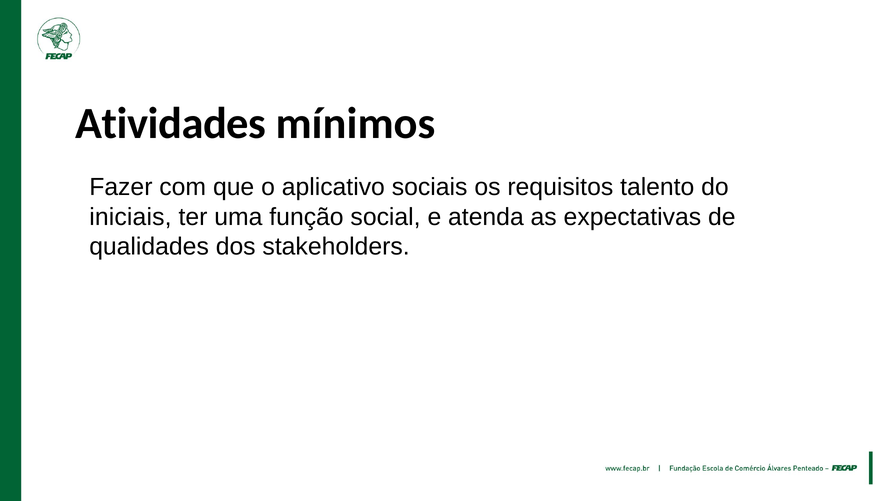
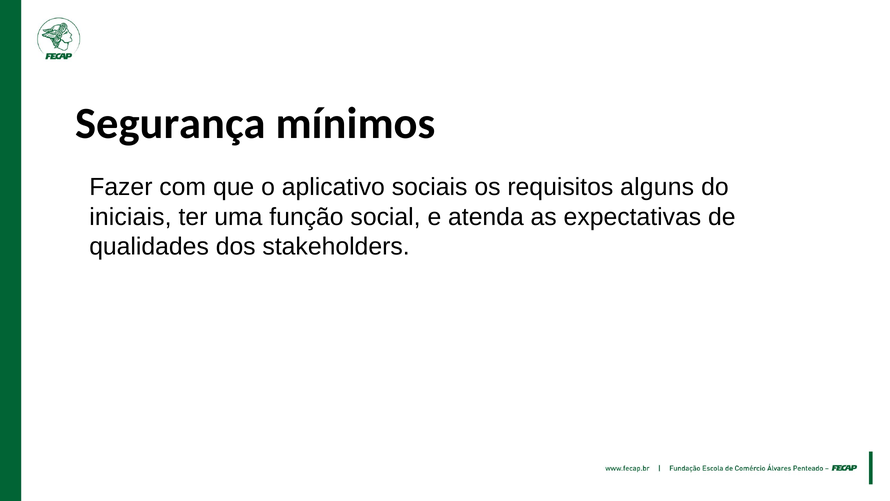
Atividades: Atividades -> Segurança (170, 123)
talento: talento -> alguns (657, 187)
